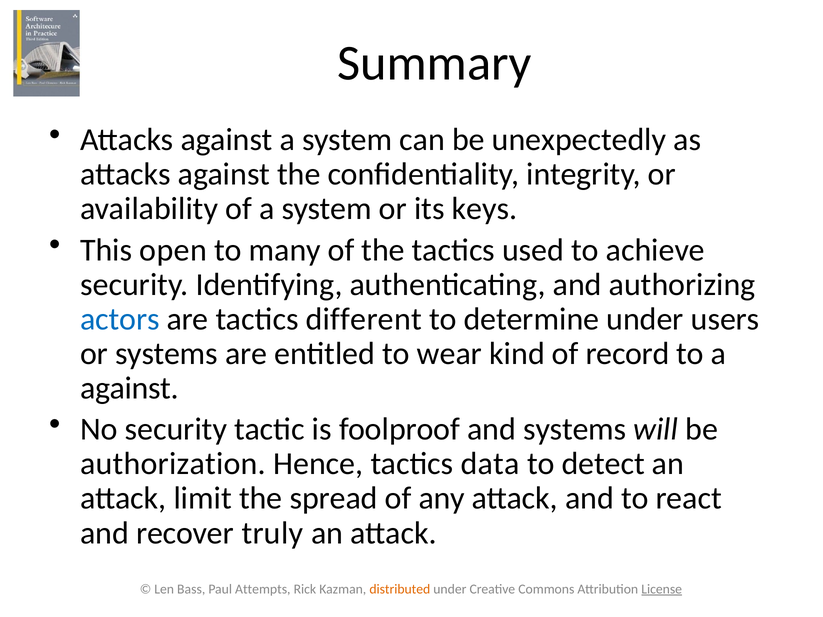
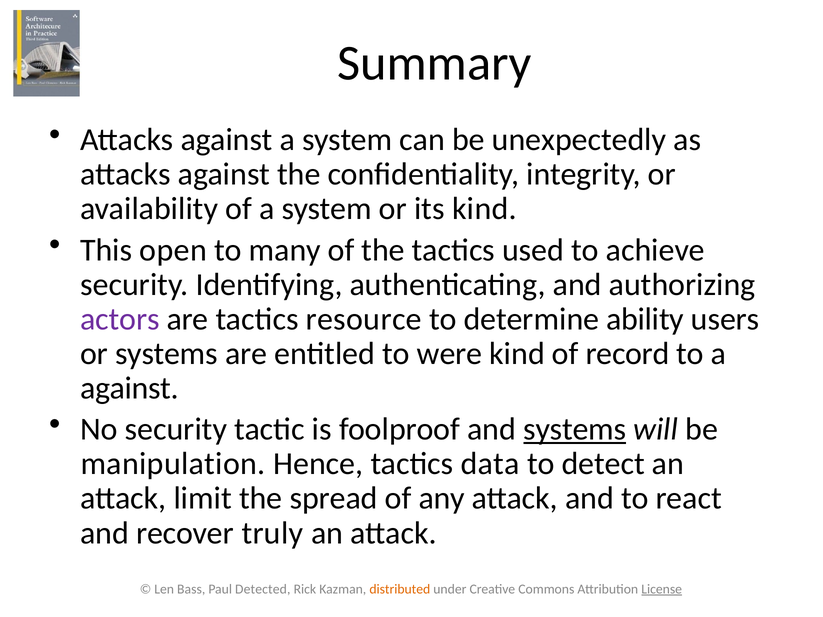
its keys: keys -> kind (484, 209)
actors colour: blue -> purple (120, 319)
different: different -> resource (364, 319)
determine under: under -> ability (645, 319)
wear: wear -> were (450, 354)
systems underline: none -> present (575, 429)
authorization: authorization -> manipulation (173, 464)
Attempts: Attempts -> Detected (263, 589)
